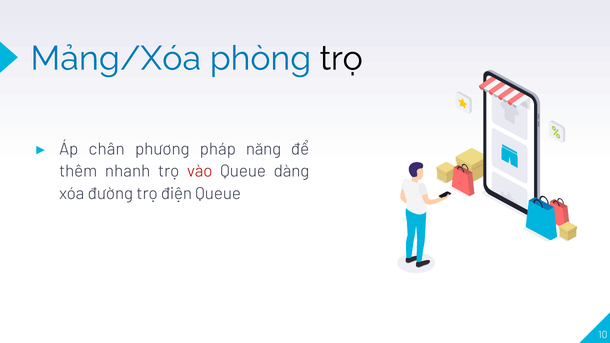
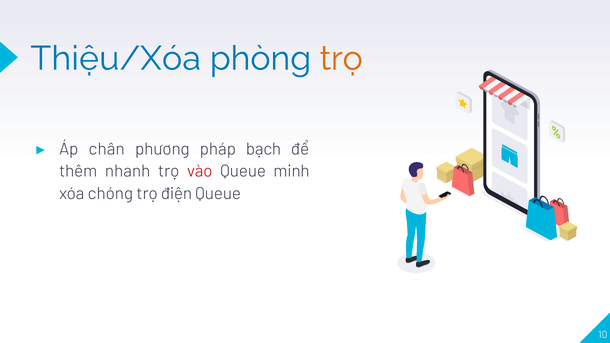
Mảng/Xóa: Mảng/Xóa -> Thiệu/Xóa (116, 59)
trọ colour: black -> orange (341, 59)
năng: năng -> bạch (264, 149)
dàng: dàng -> minh (292, 171)
đường: đường -> chóng (110, 194)
